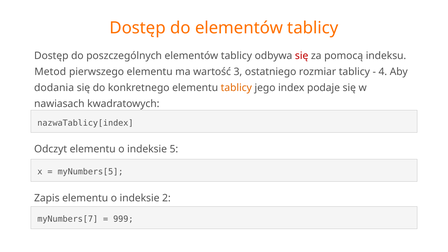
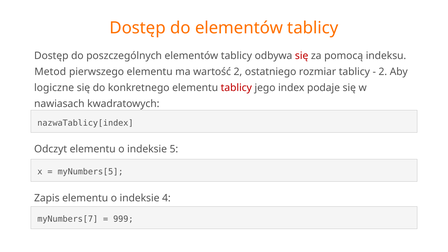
wartość 3: 3 -> 2 (238, 72)
4: 4 -> 2 (383, 72)
dodania: dodania -> logiczne (54, 88)
tablicy colour: orange -> red (236, 88)
2: 2 -> 4 (166, 198)
